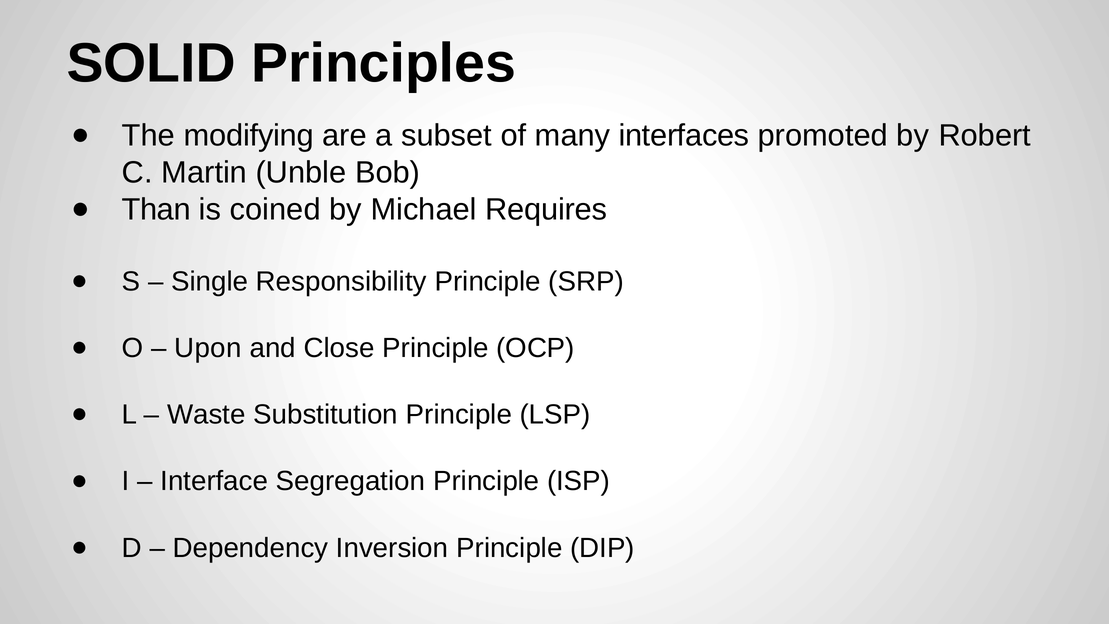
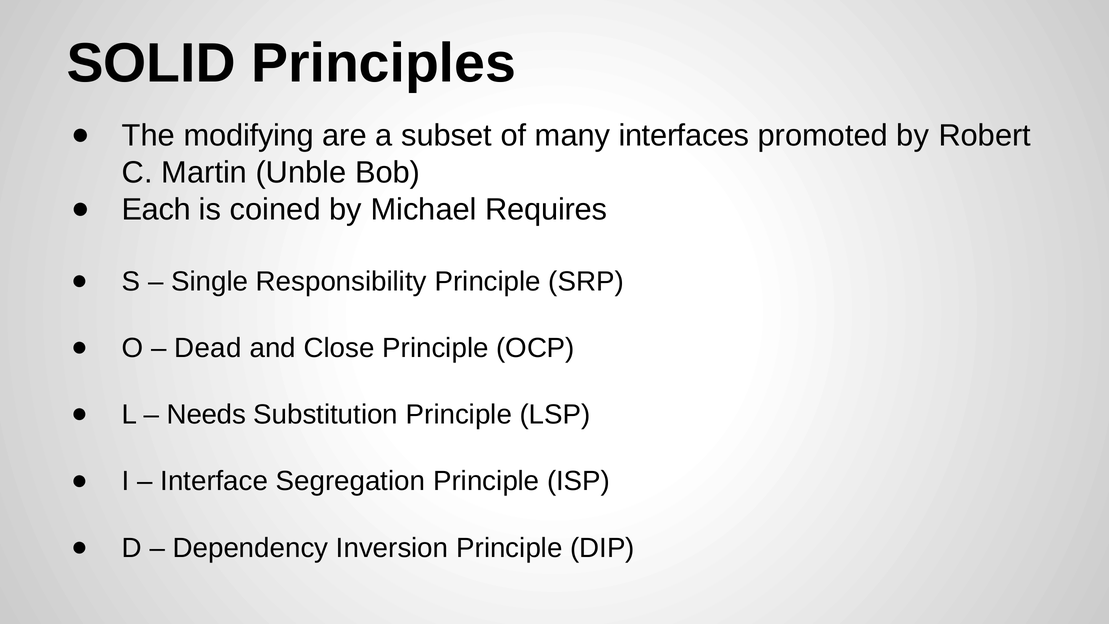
Than: Than -> Each (156, 210)
Upon: Upon -> Dead (208, 348)
Waste: Waste -> Needs (206, 415)
